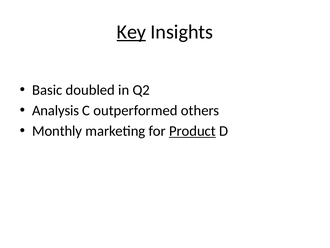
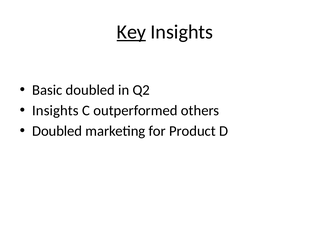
Analysis: Analysis -> Insights (55, 110)
Monthly: Monthly -> Doubled (57, 131)
Product underline: present -> none (192, 131)
